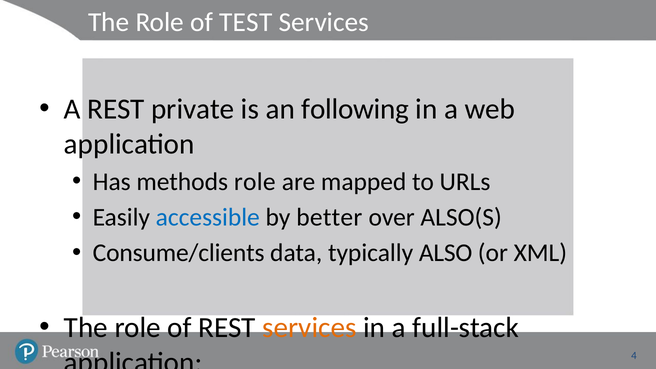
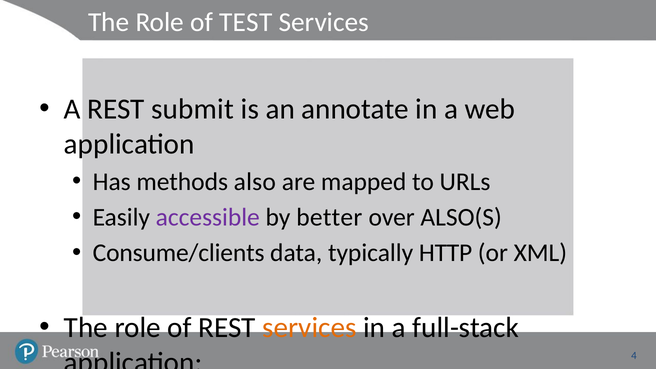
private: private -> submit (193, 109)
following: following -> annotate (355, 109)
methods role: role -> also (255, 182)
accessible colour: blue -> purple (208, 217)
ALSO: ALSO -> HTTP (446, 253)
